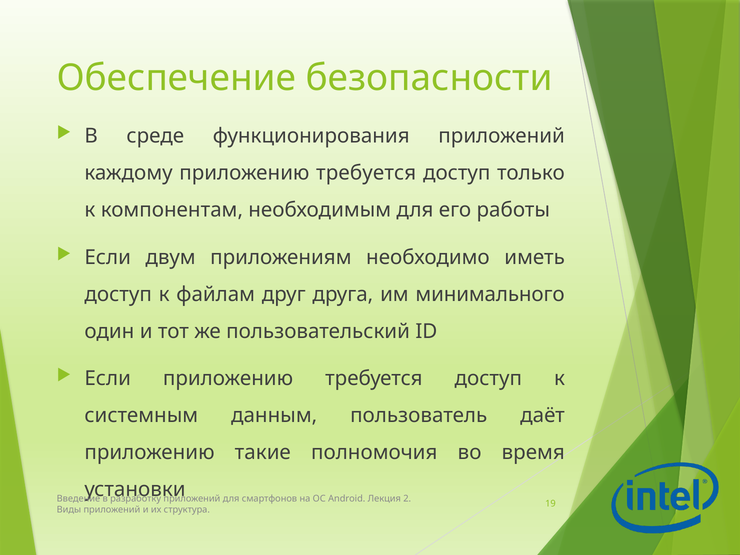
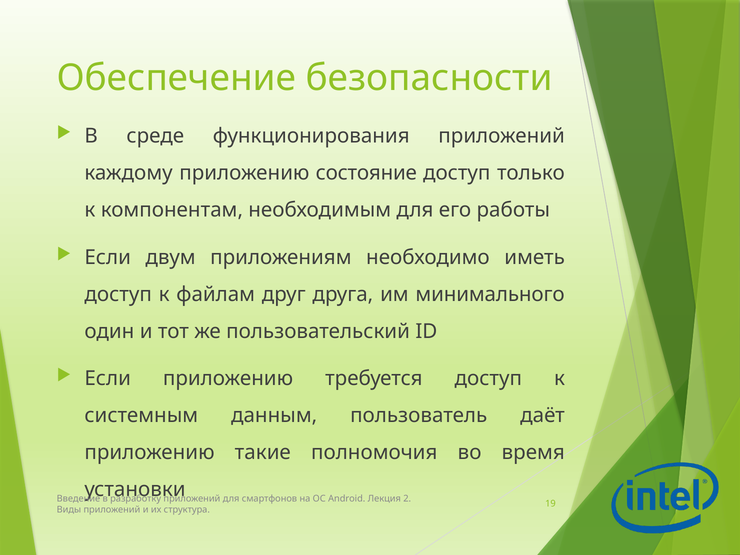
каждому приложению требуется: требуется -> состояние (366, 173)
